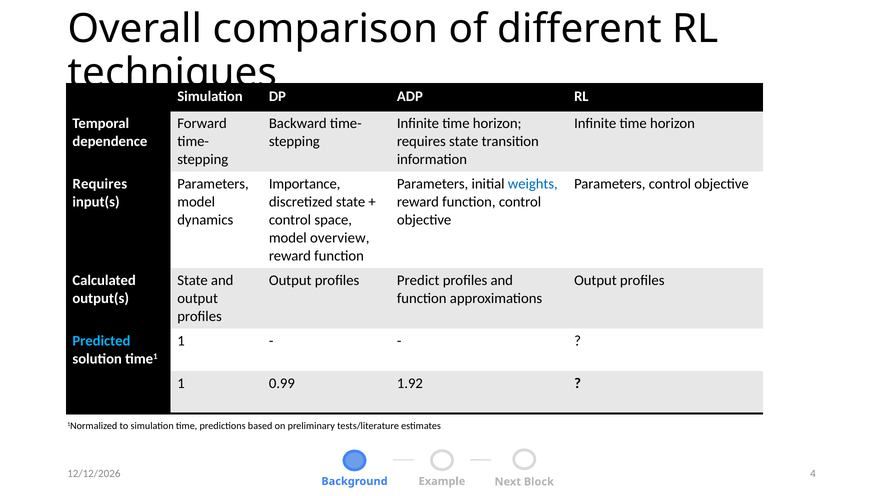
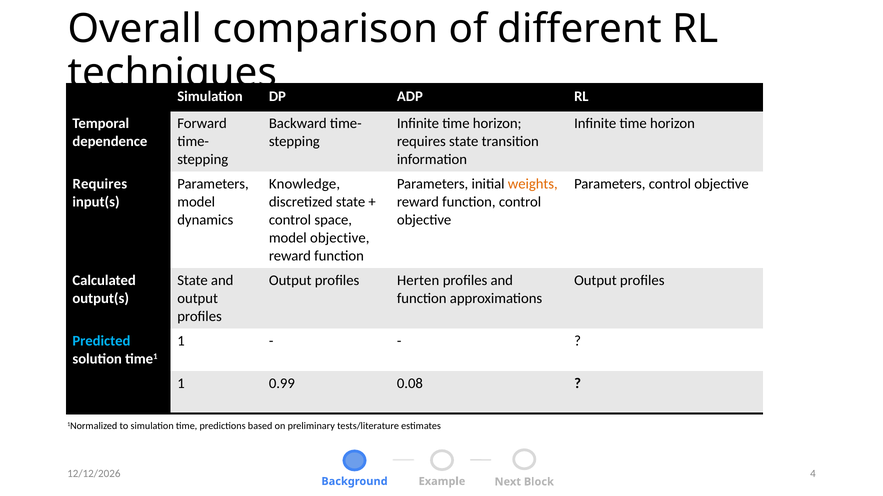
Importance: Importance -> Knowledge (305, 184)
weights colour: blue -> orange (533, 184)
model overview: overview -> objective (340, 238)
Predict: Predict -> Herten (418, 281)
1.92: 1.92 -> 0.08 (410, 384)
